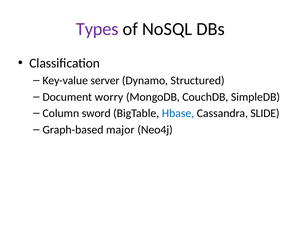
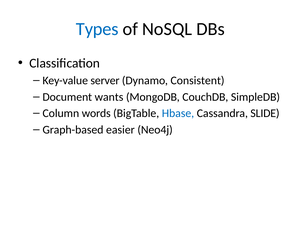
Types colour: purple -> blue (97, 29)
Structured: Structured -> Consistent (197, 80)
worry: worry -> wants (109, 97)
sword: sword -> words (96, 113)
major: major -> easier (120, 130)
